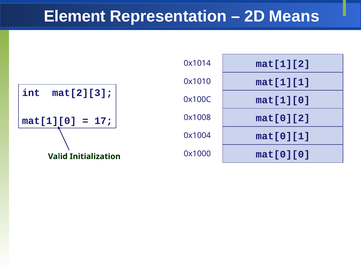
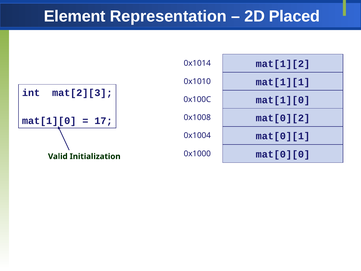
Means: Means -> Placed (294, 16)
